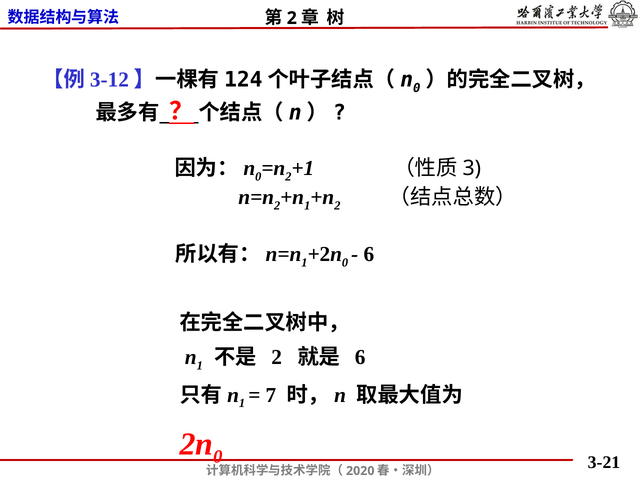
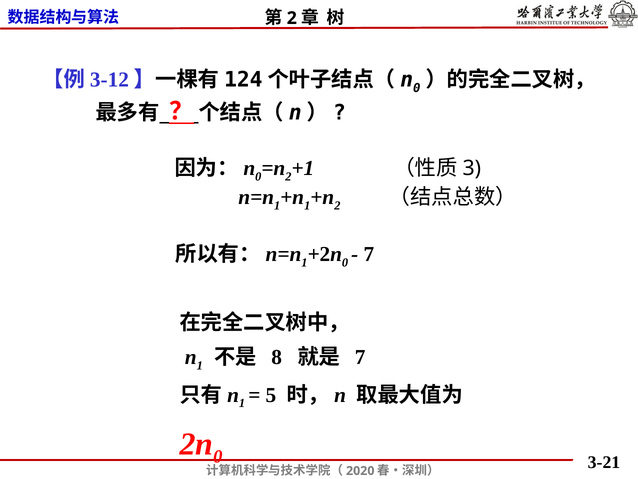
2: 2 -> 1 (277, 205)
6: 6 -> 7 (369, 254)
2: 2 -> 8 (277, 357)
6: 6 -> 7 (360, 357)
7: 7 -> 5 (271, 395)
